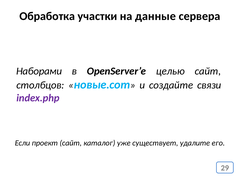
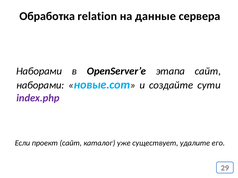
участки: участки -> relation (97, 16)
целью: целью -> этапа (170, 71)
столбцов: столбцов -> наборами (40, 85)
связи: связи -> сути (209, 85)
